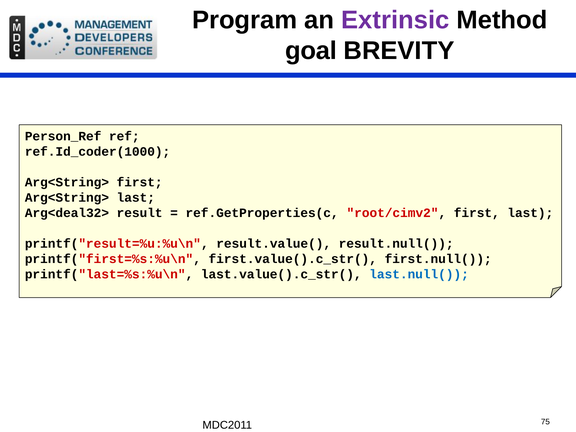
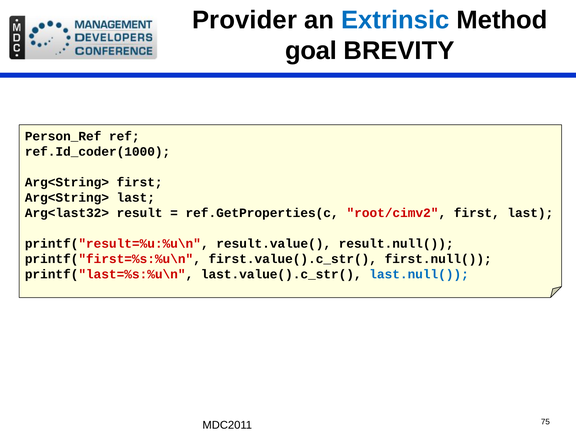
Program: Program -> Provider (244, 20)
Extrinsic colour: purple -> blue (395, 20)
Arg<deal32>: Arg<deal32> -> Arg<last32> (67, 213)
